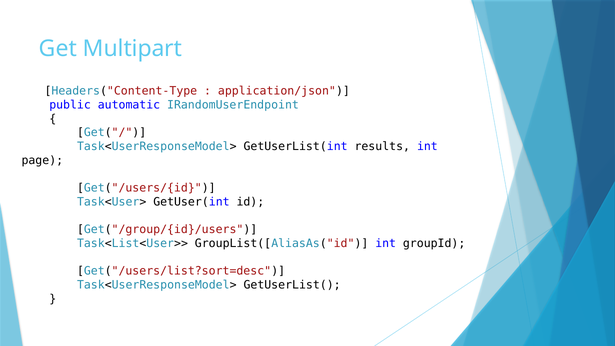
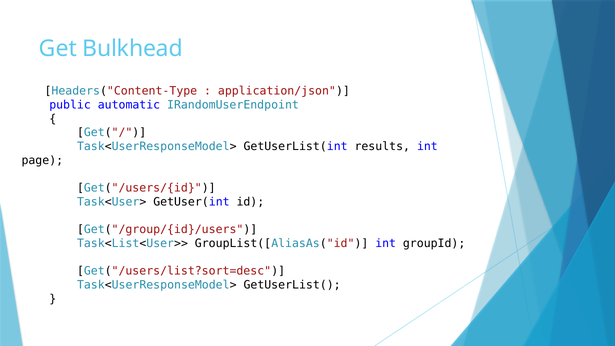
Multipart: Multipart -> Bulkhead (133, 49)
